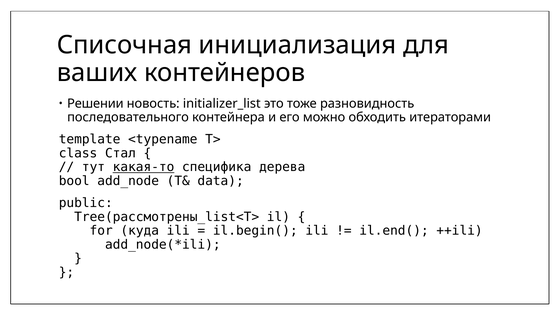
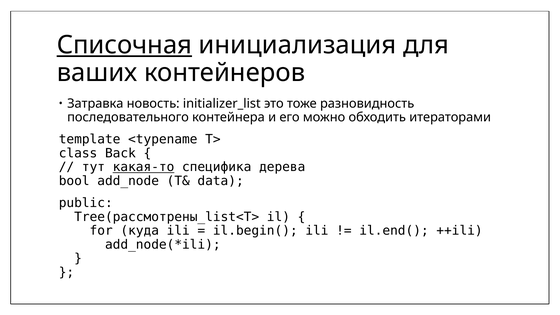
Списочная underline: none -> present (124, 45)
Решении: Решении -> Затравка (95, 103)
Стал: Стал -> Back (120, 153)
